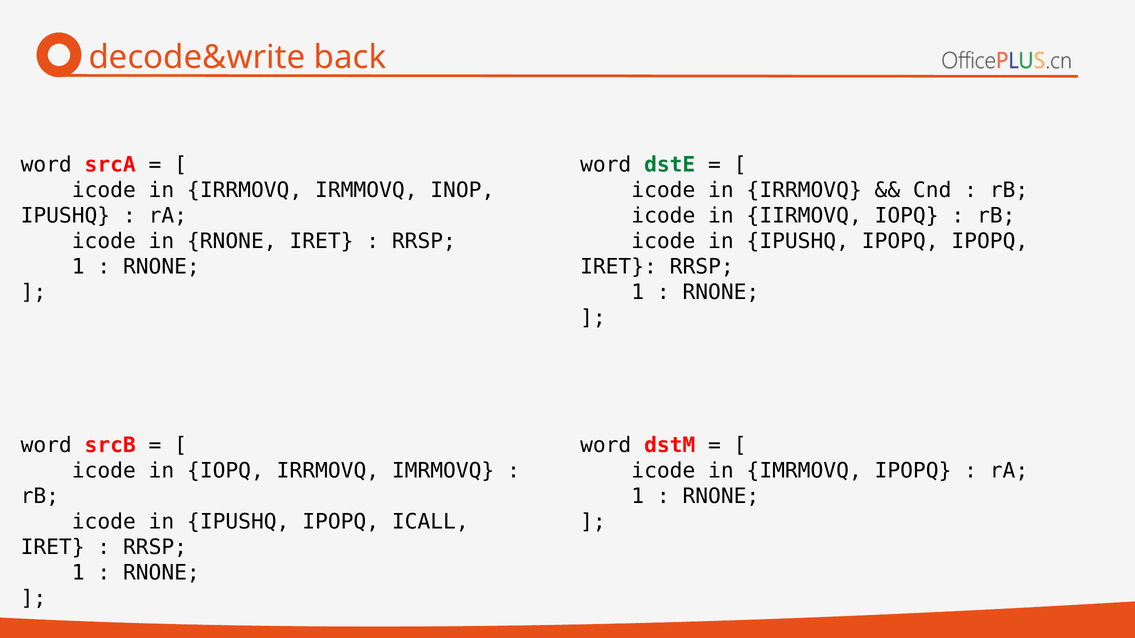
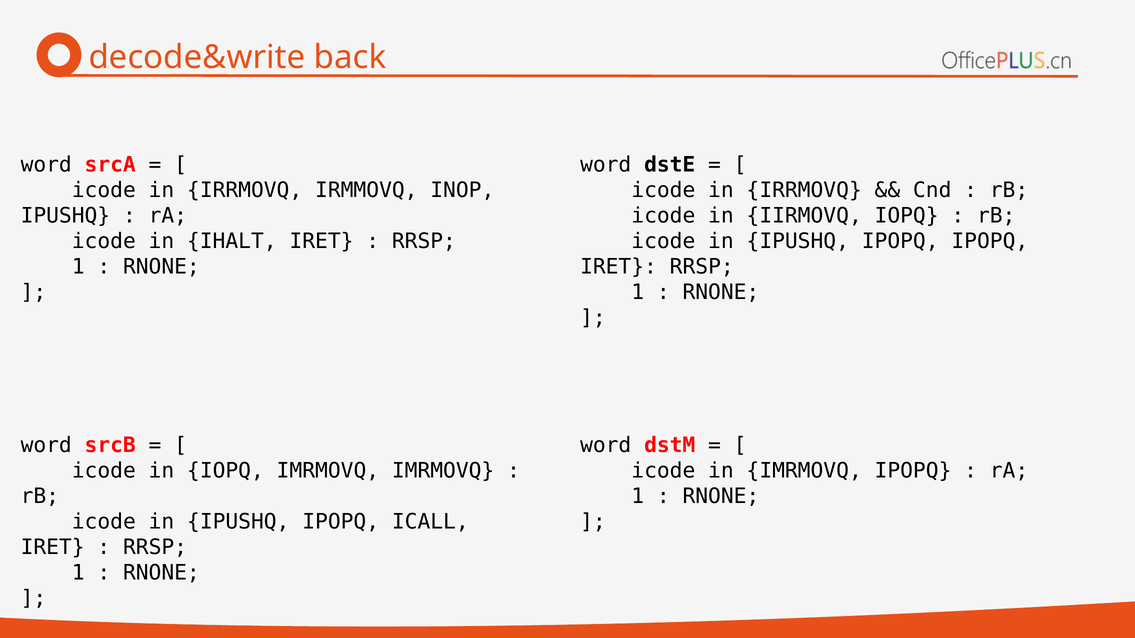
dstE colour: green -> black (670, 165)
in RNONE: RNONE -> IHALT (232, 241)
IOPQ IRRMOVQ: IRRMOVQ -> IMRMOVQ (328, 471)
